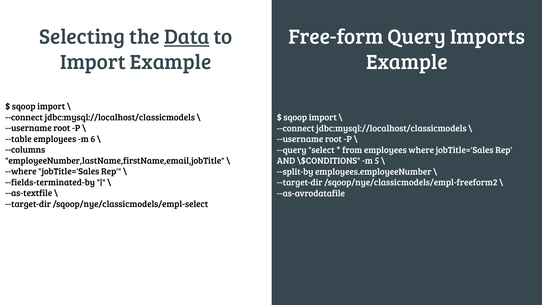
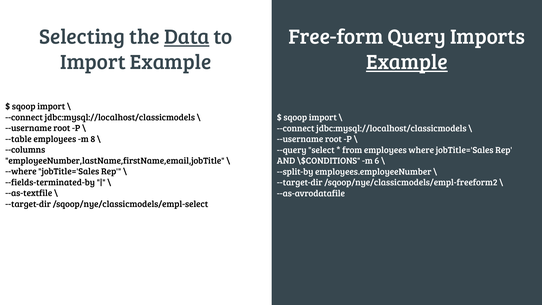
Example underline: none -> present (407, 62)
6: 6 -> 8 (93, 139)
5: 5 -> 6 (377, 161)
